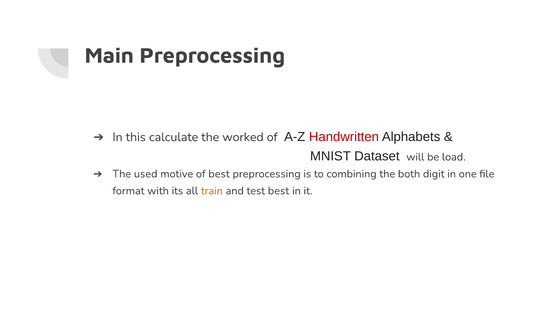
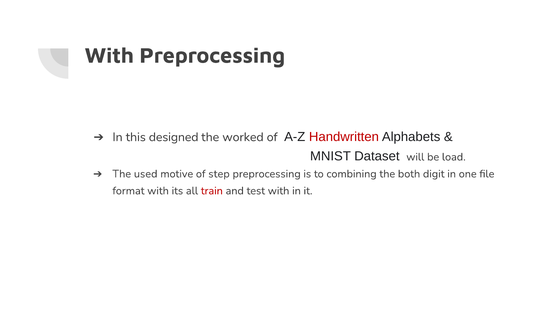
Main: Main -> With (109, 56)
calculate: calculate -> designed (174, 137)
of best: best -> step (219, 174)
train colour: orange -> red (212, 191)
test best: best -> with (279, 191)
